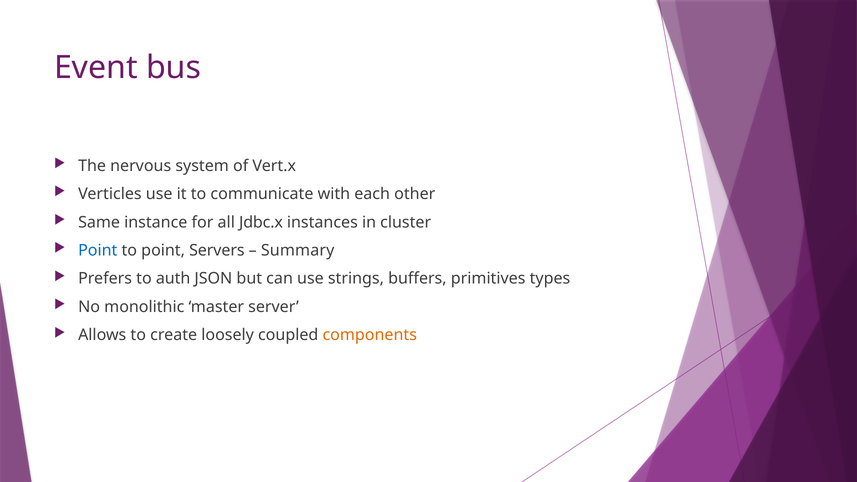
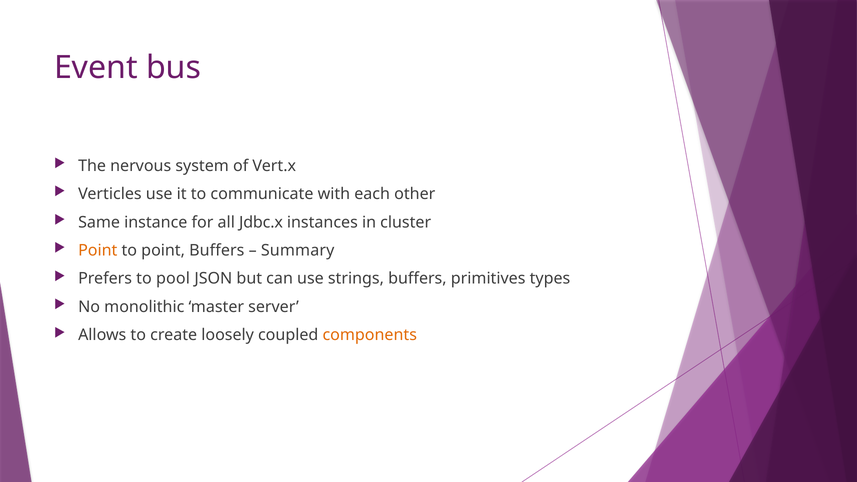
Point colour: blue -> orange (98, 251)
point Servers: Servers -> Buffers (217, 251)
auth: auth -> pool (173, 279)
